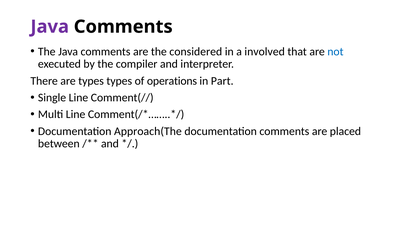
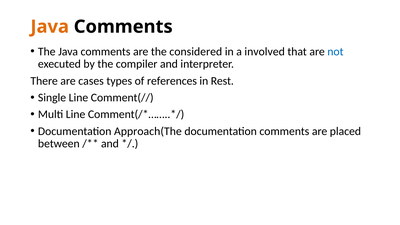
Java colour: purple -> orange (50, 27)
are types: types -> cases (91, 81)
operations: operations -> references (172, 81)
Part: Part -> Rest (222, 81)
